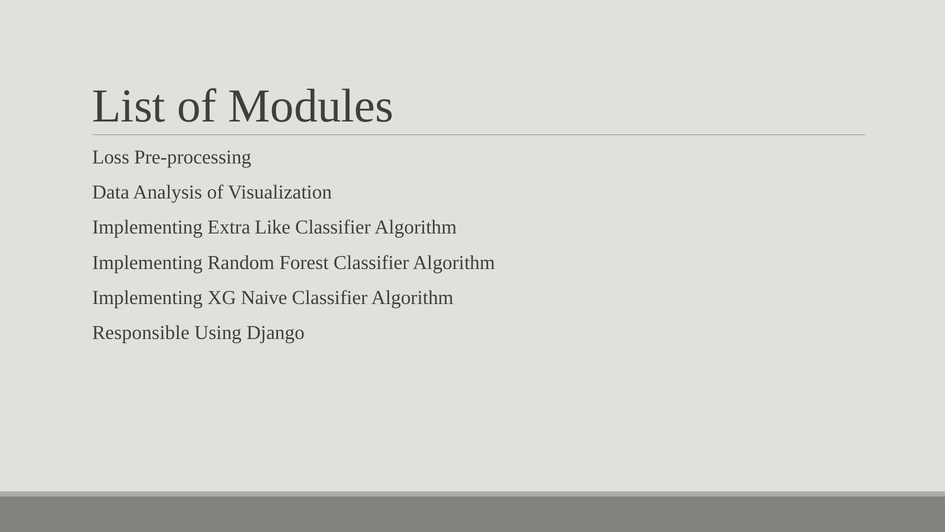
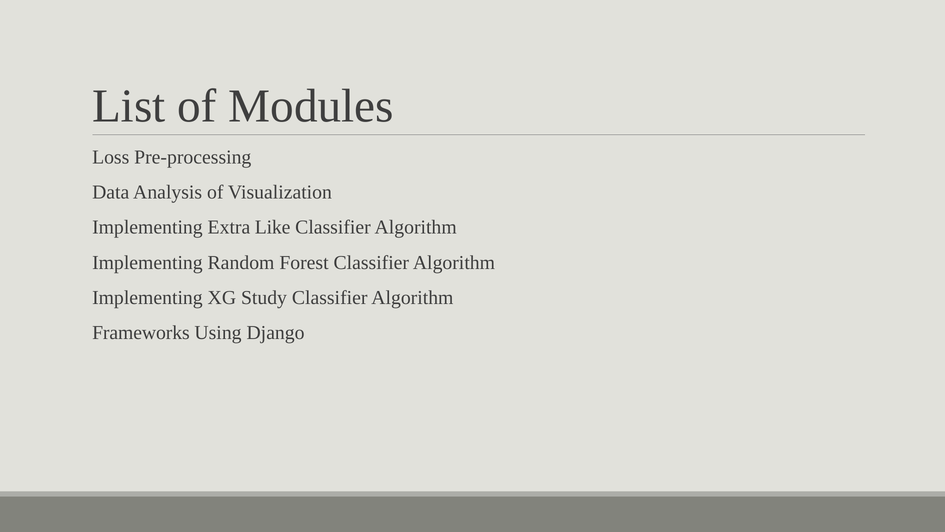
Naive: Naive -> Study (264, 297)
Responsible: Responsible -> Frameworks (141, 333)
